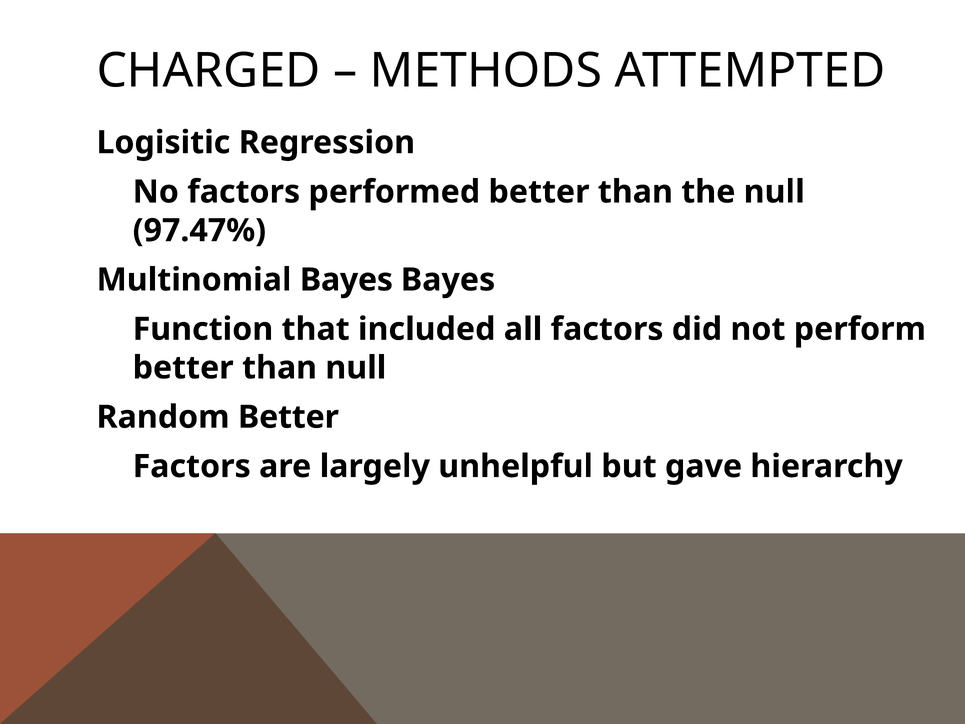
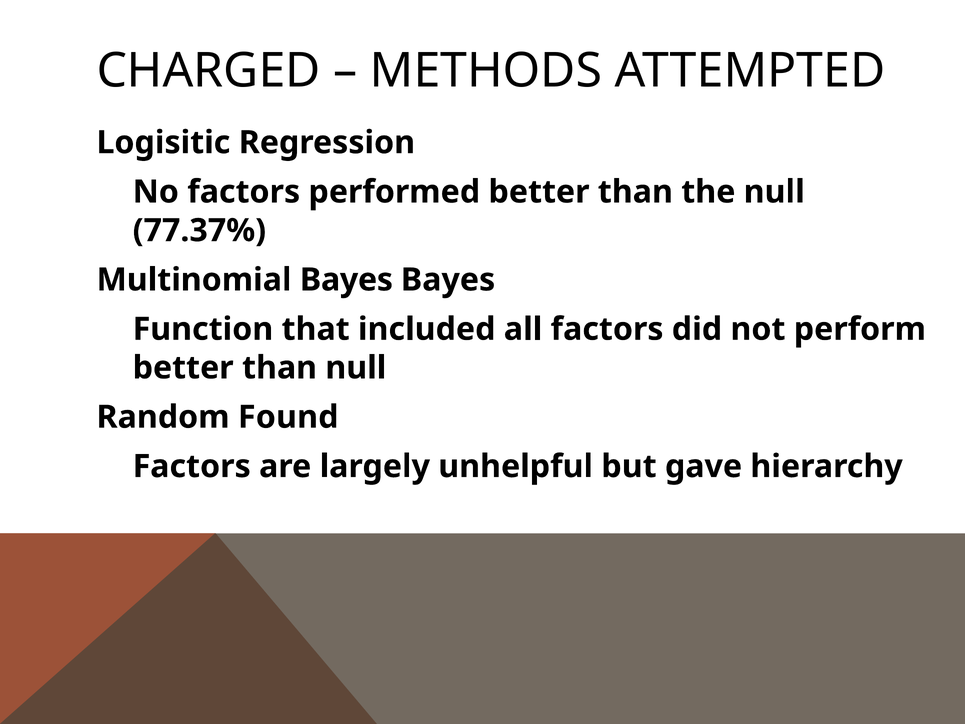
97.47%: 97.47% -> 77.37% (199, 230)
Random Better: Better -> Found (288, 417)
